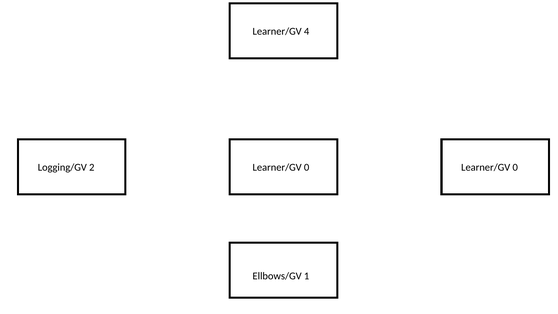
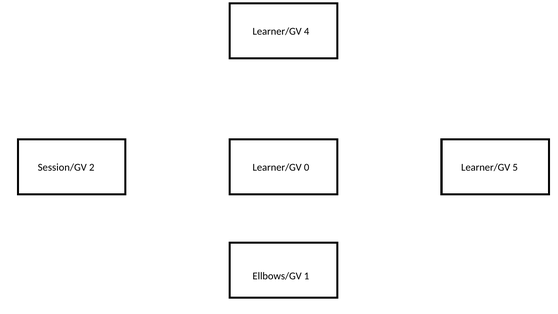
Logging/GV: Logging/GV -> Session/GV (62, 167)
2 Learner/GV 0: 0 -> 5 (515, 167)
